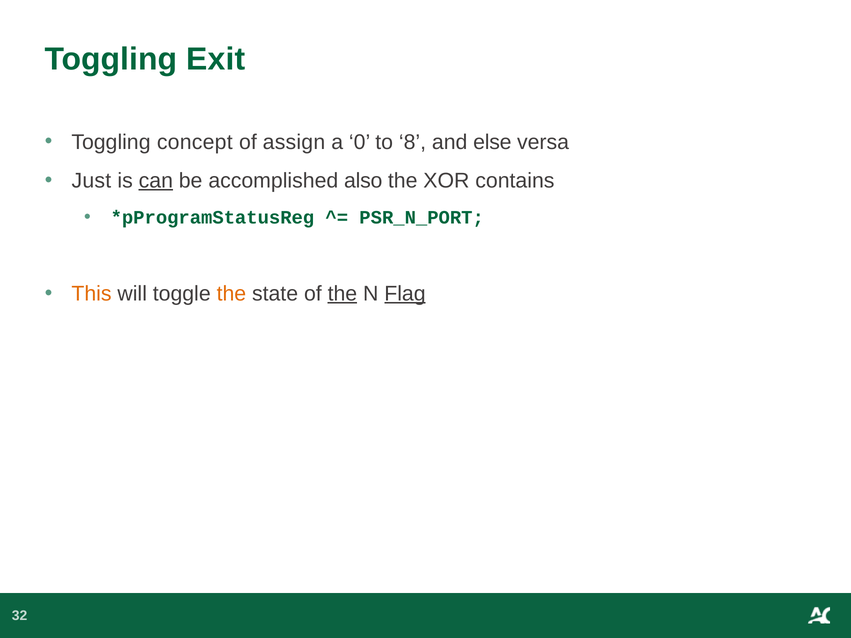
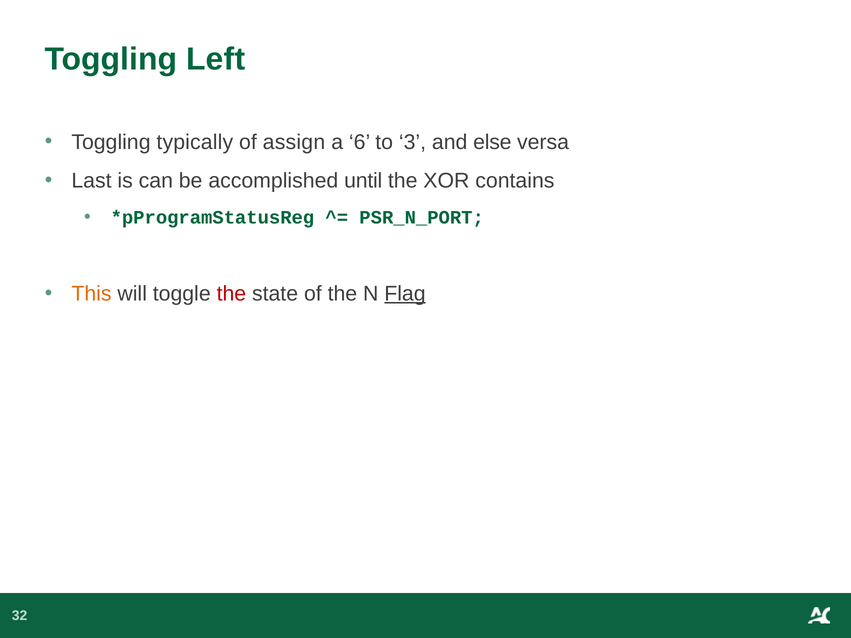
Exit: Exit -> Left (216, 59)
concept: concept -> typically (195, 142)
0: 0 -> 6 (360, 142)
8: 8 -> 3 (413, 142)
Just: Just -> Last (92, 181)
can underline: present -> none (156, 181)
also: also -> until (363, 181)
the colour: orange -> red (231, 294)
the underline: present -> none (342, 294)
